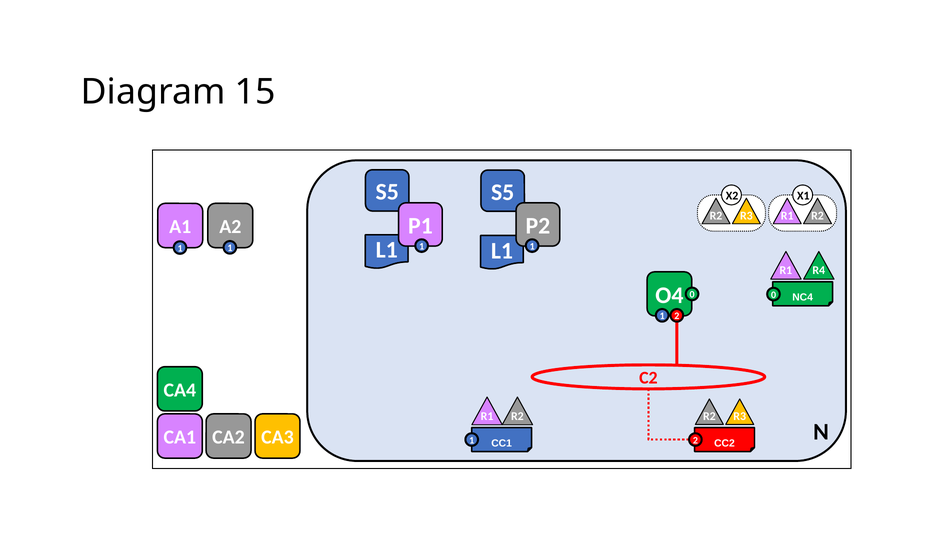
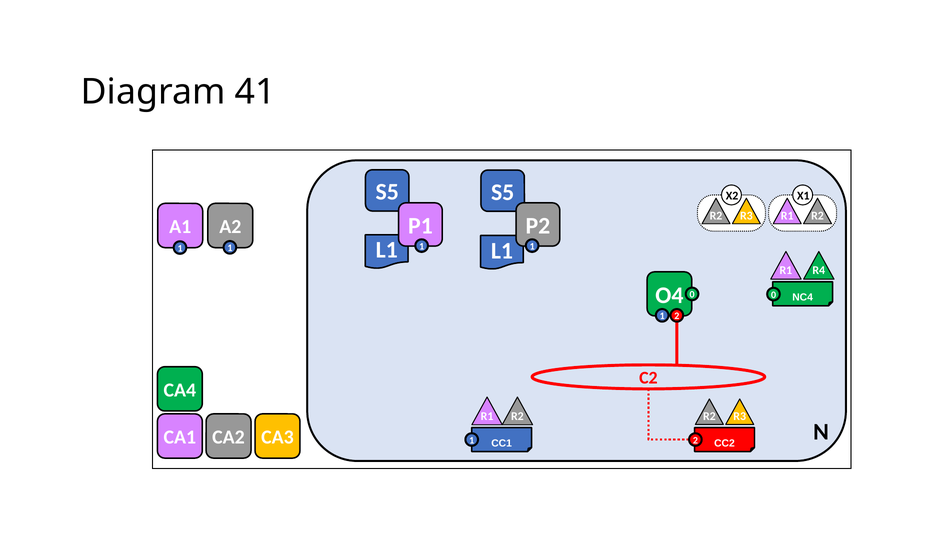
15: 15 -> 41 (255, 92)
